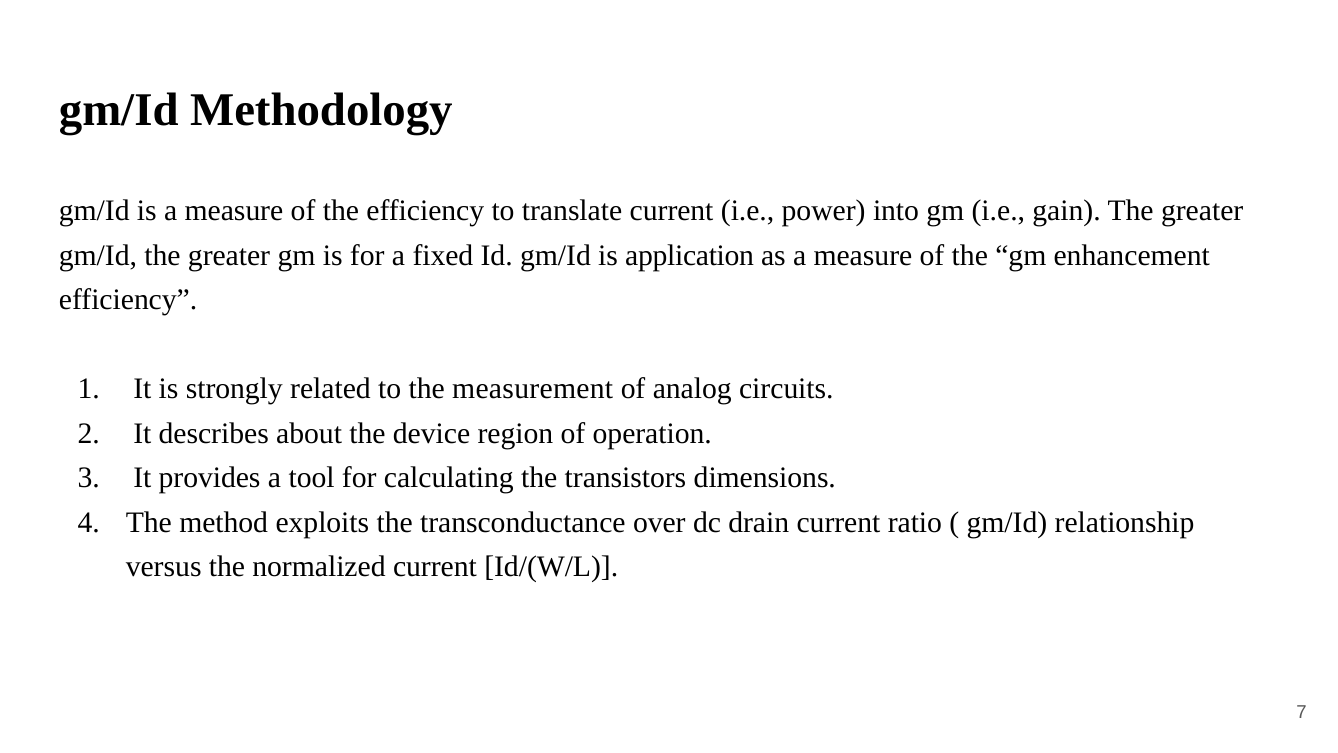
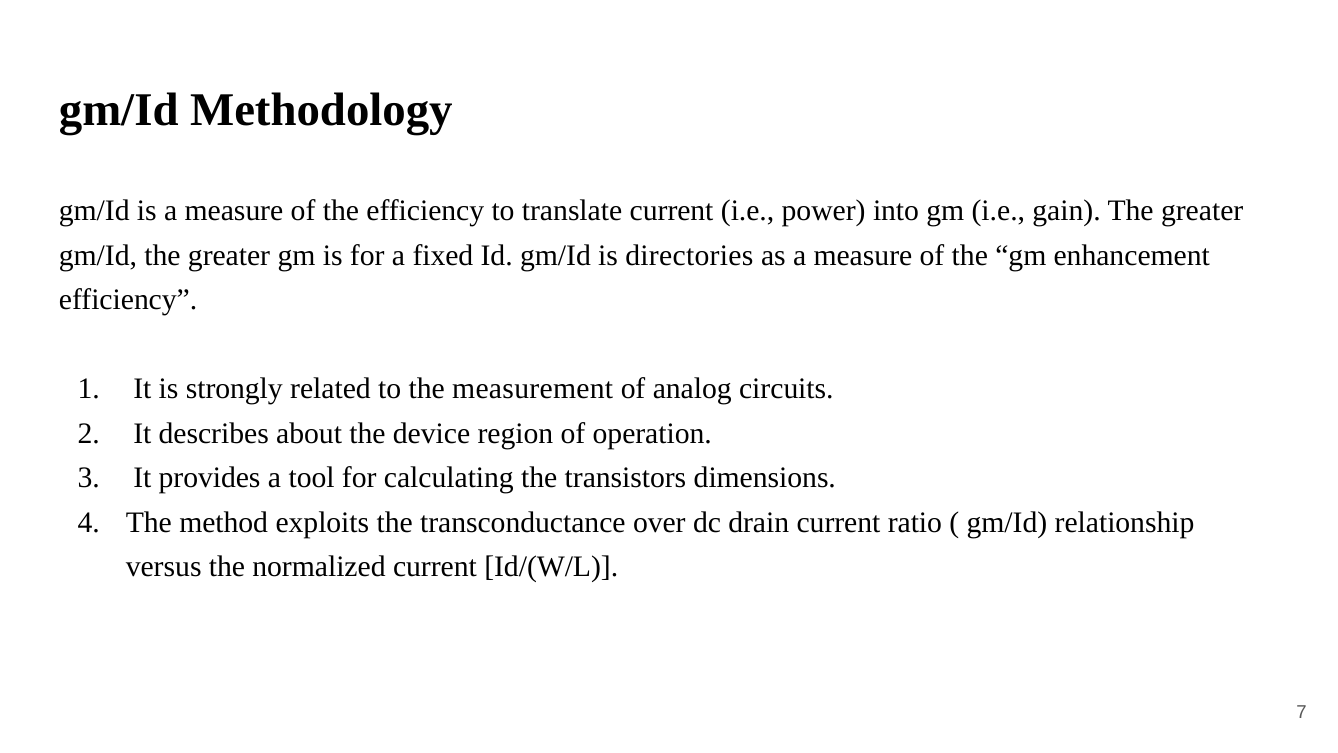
application: application -> directories (689, 255)
